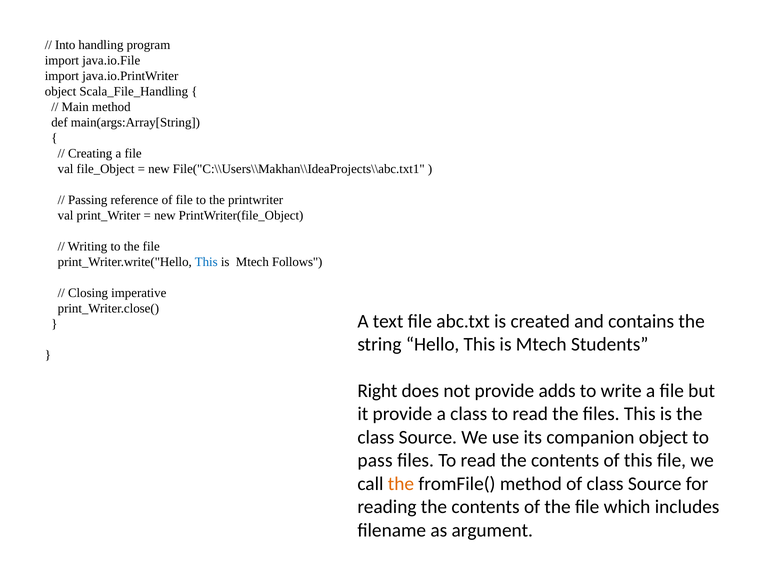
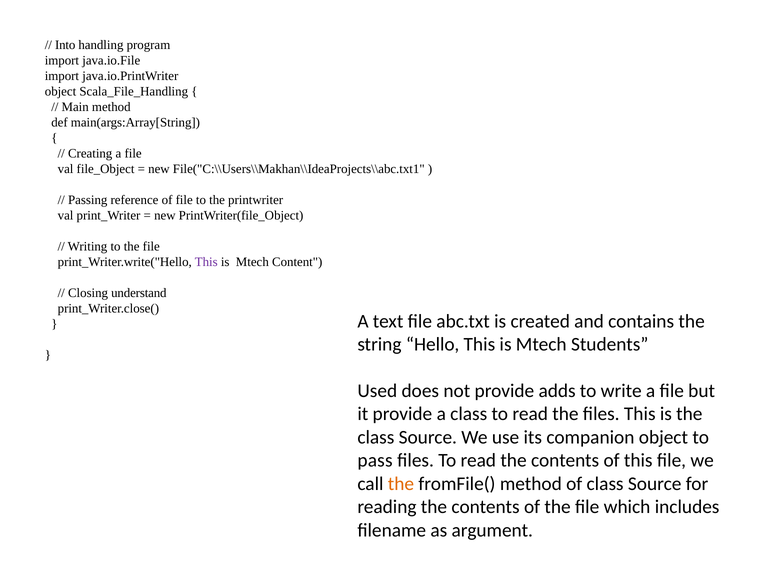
This colour: blue -> purple (206, 262)
Follows: Follows -> Content (297, 262)
imperative: imperative -> understand (139, 293)
Right: Right -> Used (377, 391)
